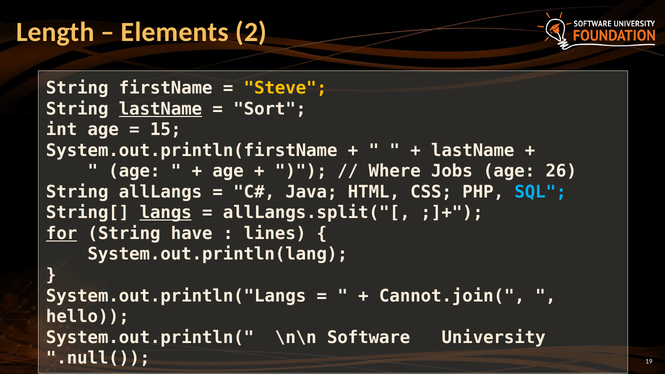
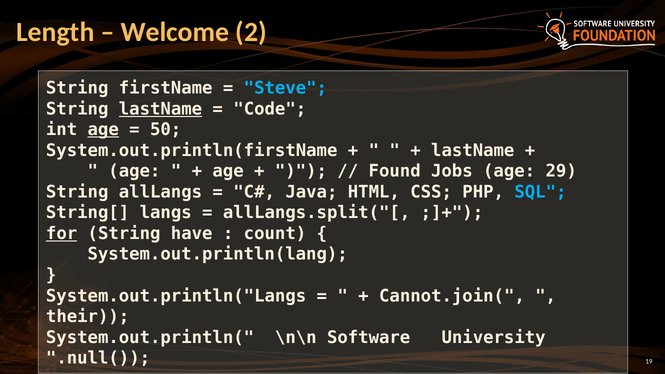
Elements: Elements -> Welcome (175, 32)
Steve colour: yellow -> light blue (285, 88)
Sort: Sort -> Code (270, 109)
age underline: none -> present (103, 130)
15: 15 -> 50 (166, 130)
Where: Where -> Found (395, 171)
26: 26 -> 29 (561, 171)
langs underline: present -> none (166, 213)
lines: lines -> count (275, 234)
hello: hello -> their (88, 317)
